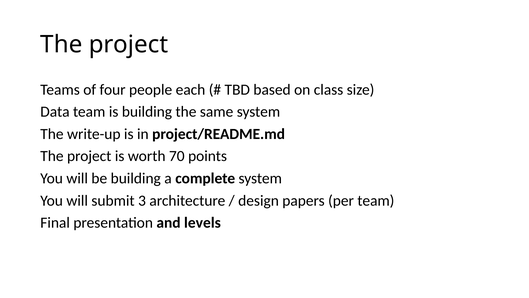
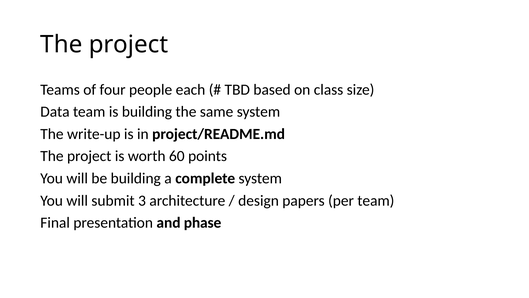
70: 70 -> 60 (177, 156)
levels: levels -> phase (203, 223)
